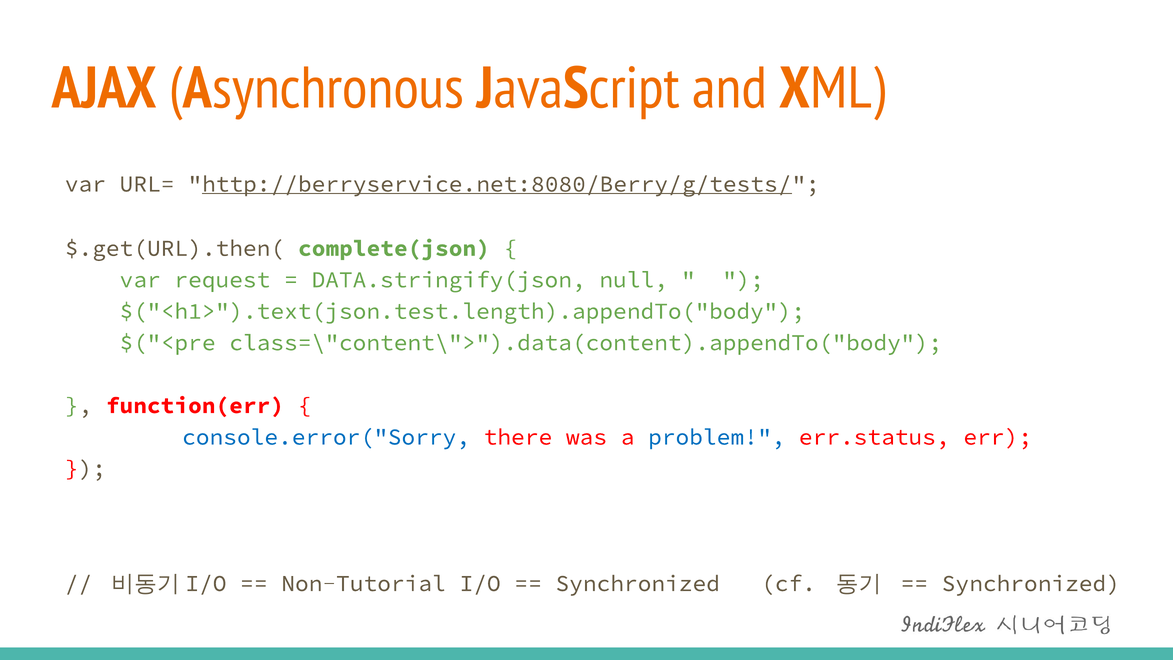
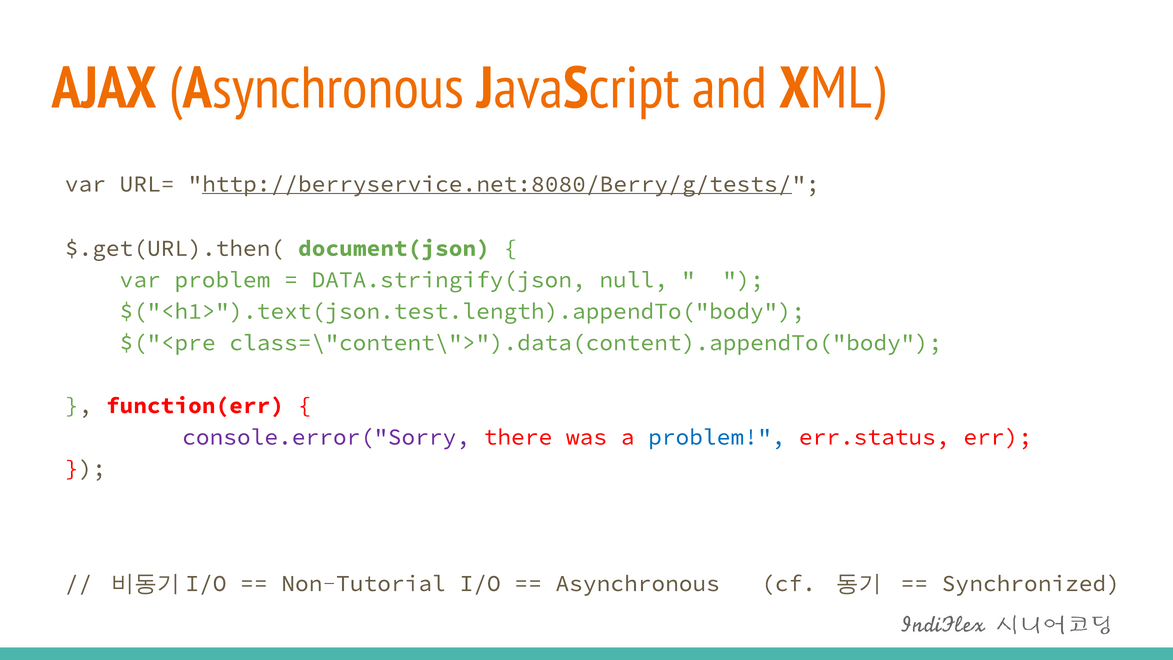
complete(json: complete(json -> document(json (394, 248)
var request: request -> problem (222, 280)
console.error("Sorry colour: blue -> purple (326, 437)
Synchronized: Synchronized -> Asynchronous (638, 583)
